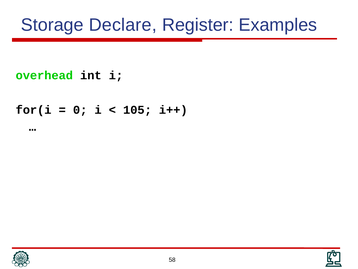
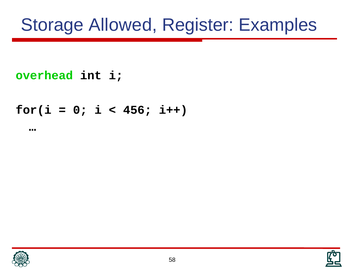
Declare: Declare -> Allowed (123, 25)
105: 105 -> 456 (137, 110)
